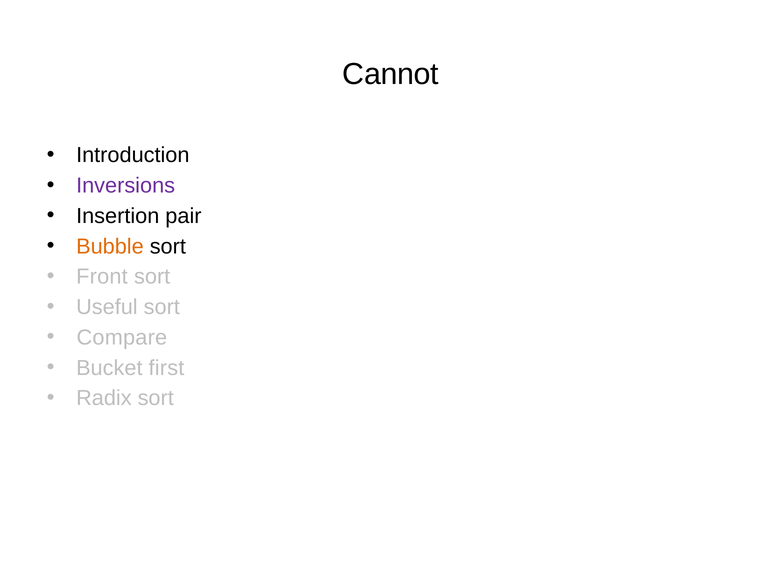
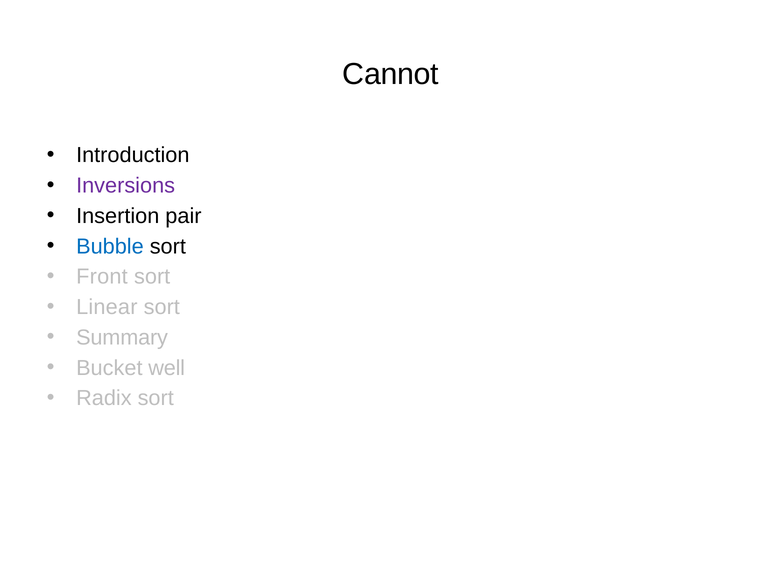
Bubble colour: orange -> blue (110, 246)
Useful: Useful -> Linear (107, 307)
Compare: Compare -> Summary (122, 337)
first: first -> well (167, 368)
